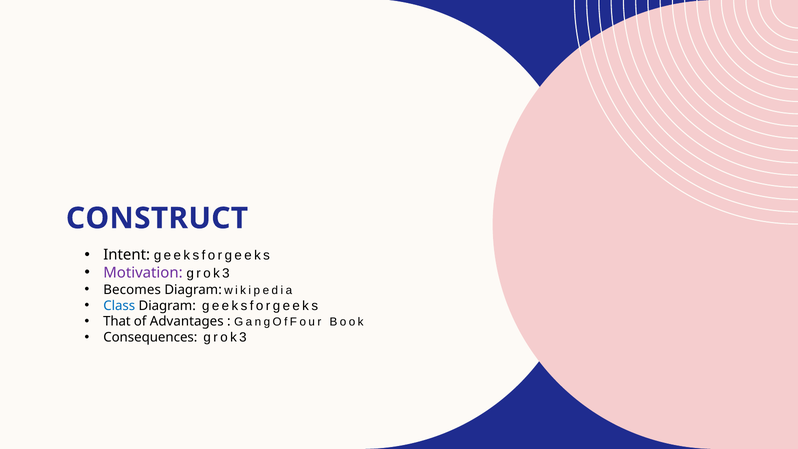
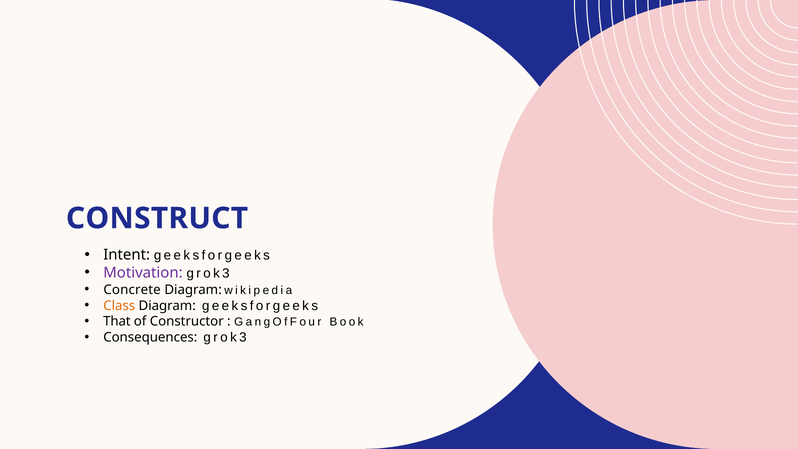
Becomes: Becomes -> Concrete (132, 290)
Class colour: blue -> orange (119, 306)
Advantages: Advantages -> Constructor (187, 321)
